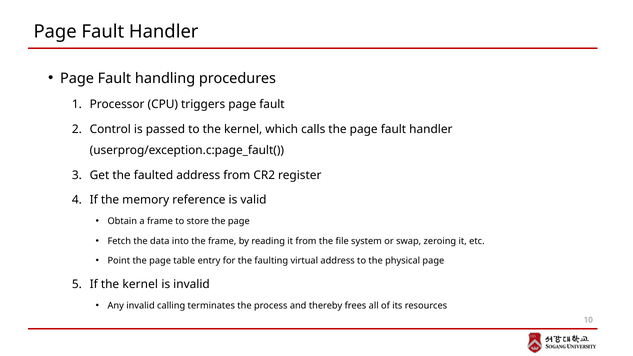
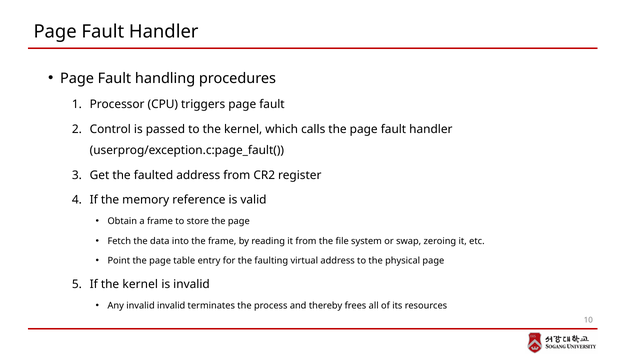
invalid calling: calling -> invalid (171, 306)
